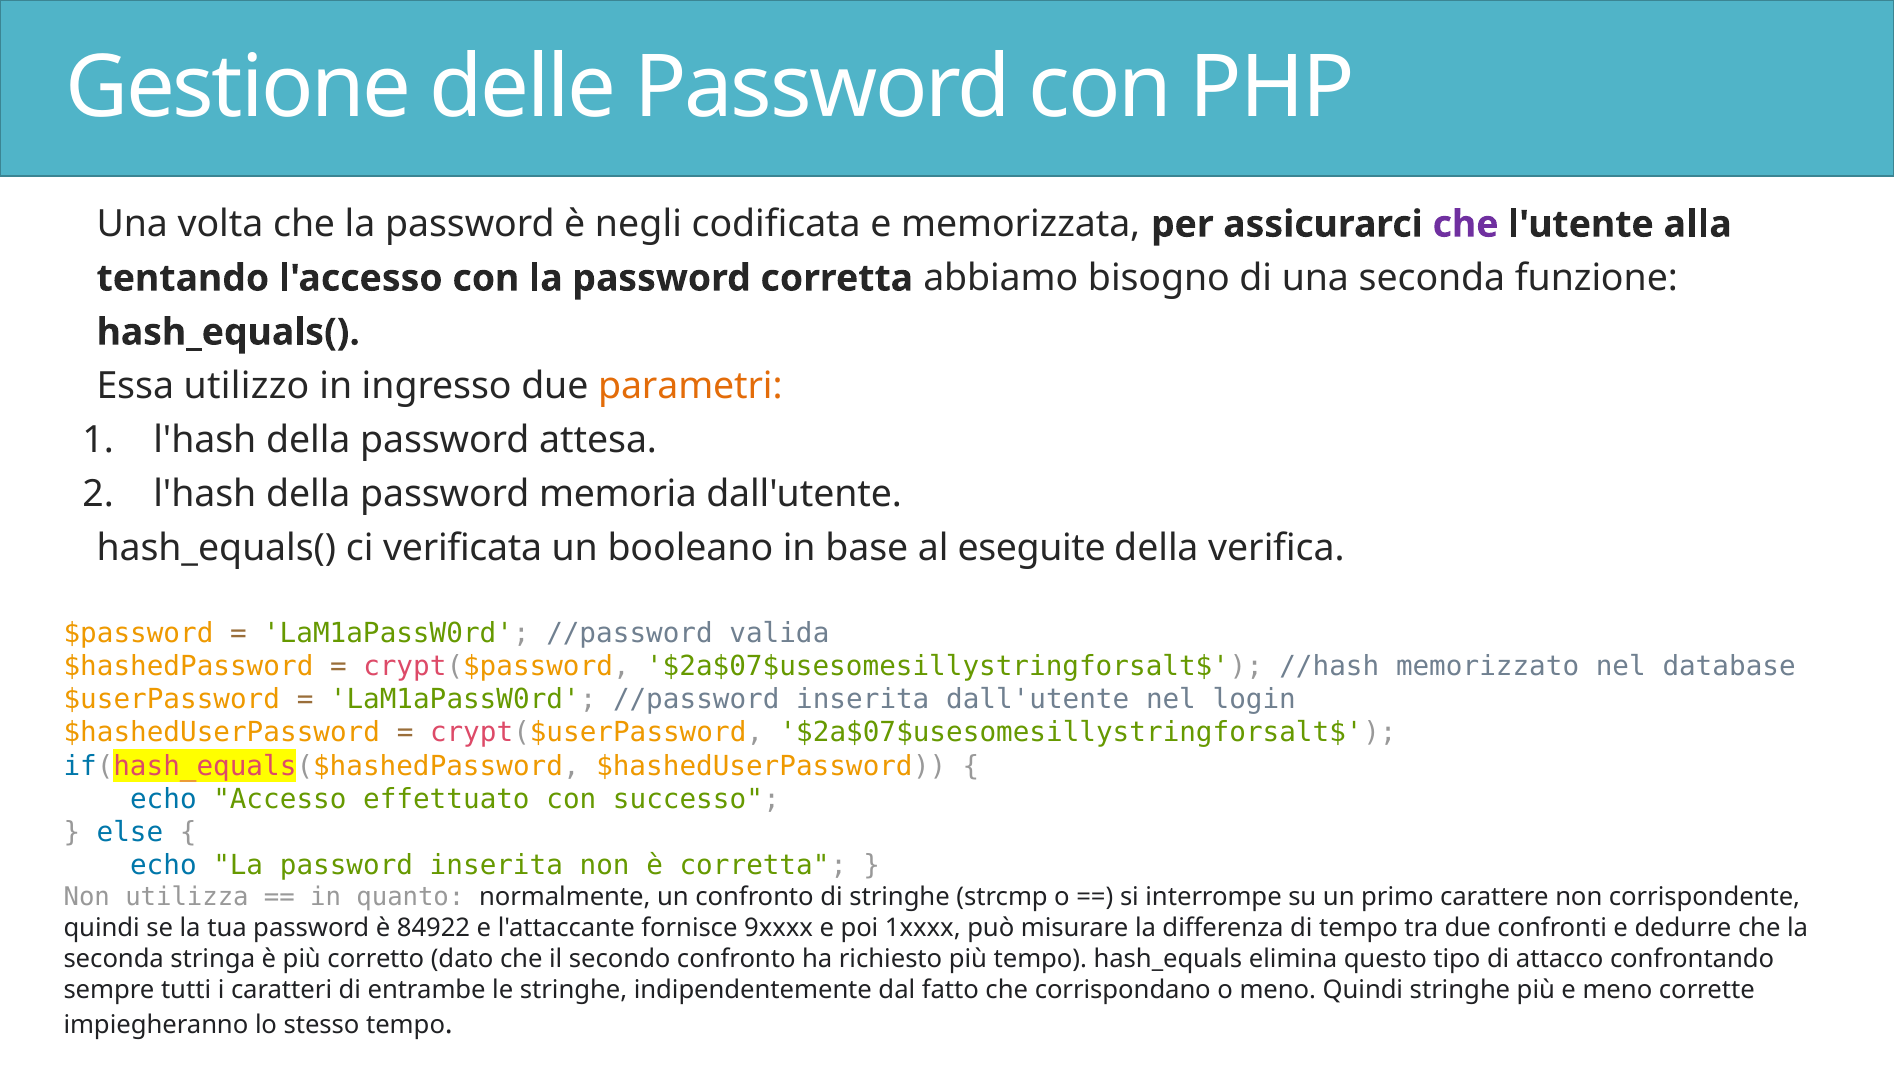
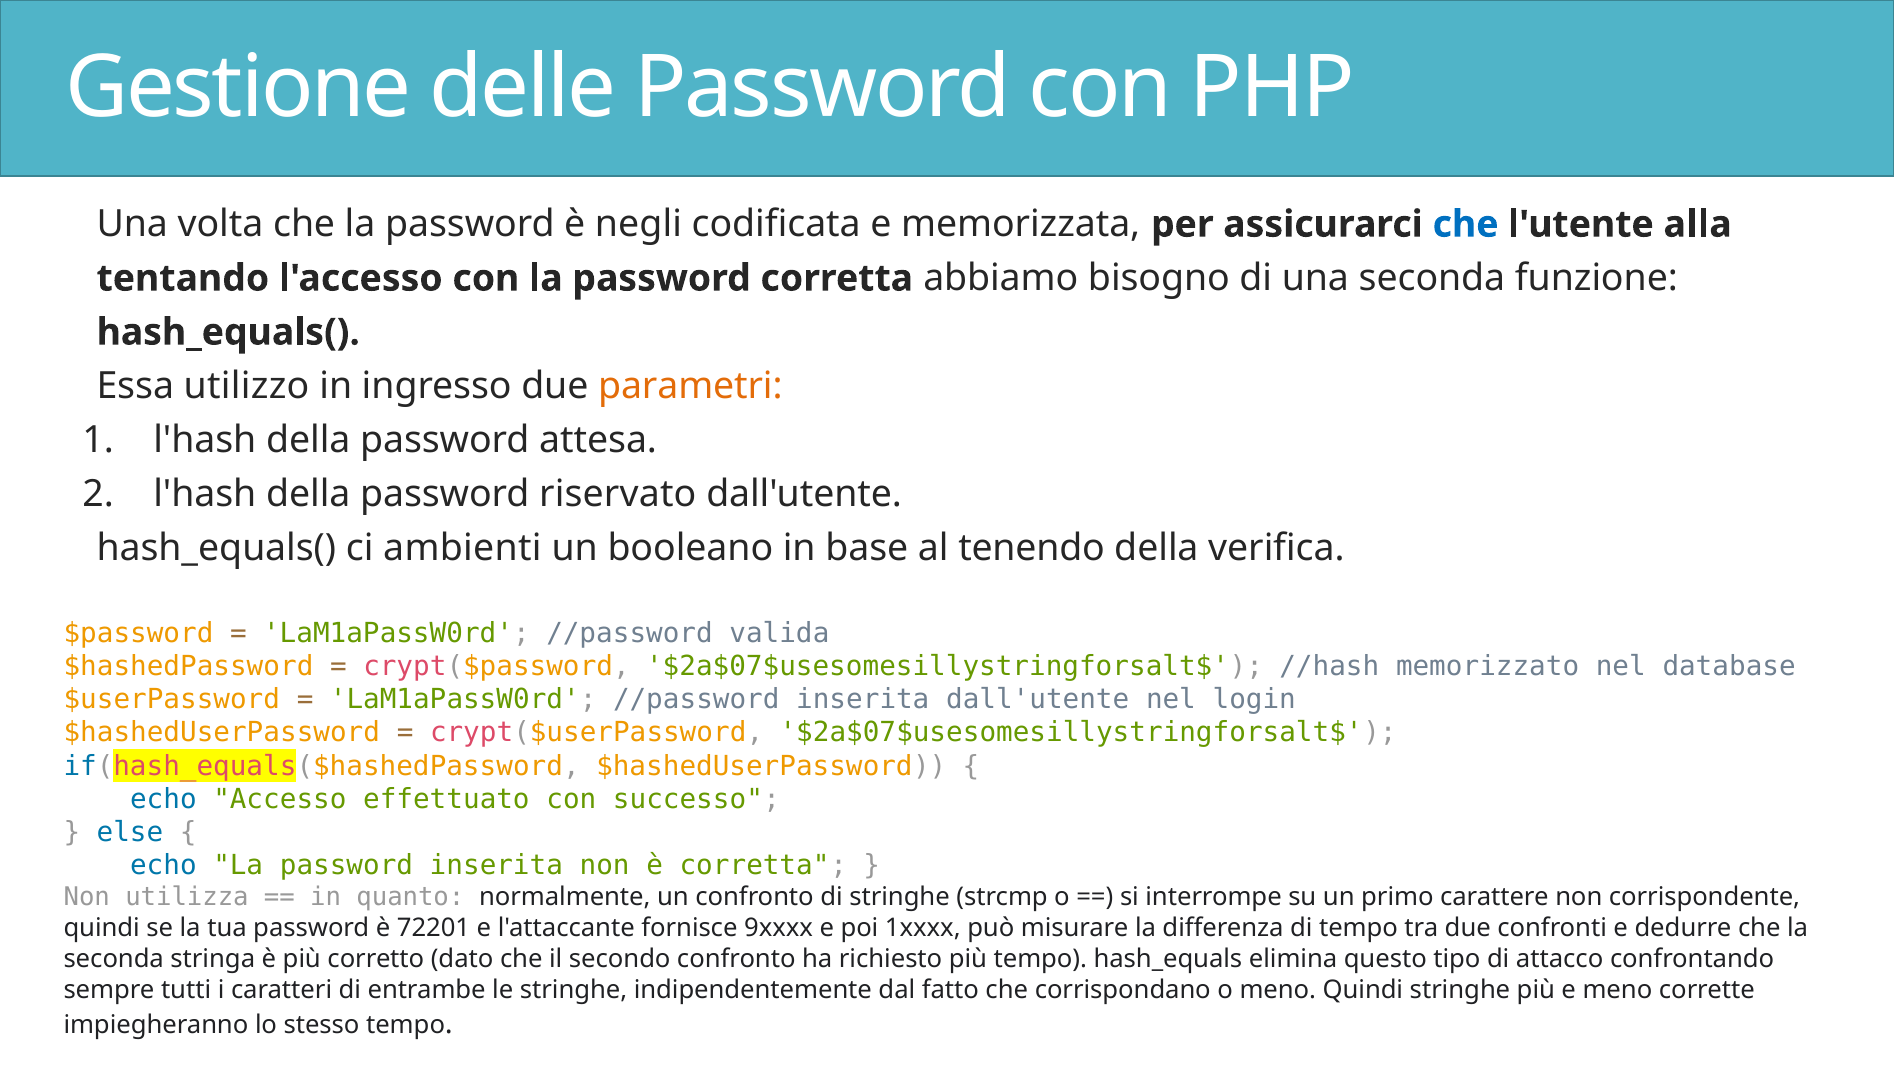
che colour: purple -> blue (1466, 224)
memoria: memoria -> riservato (618, 494)
verificata: verificata -> ambienti (462, 548)
eseguite: eseguite -> tenendo (1032, 548)
84922: 84922 -> 72201 (434, 928)
